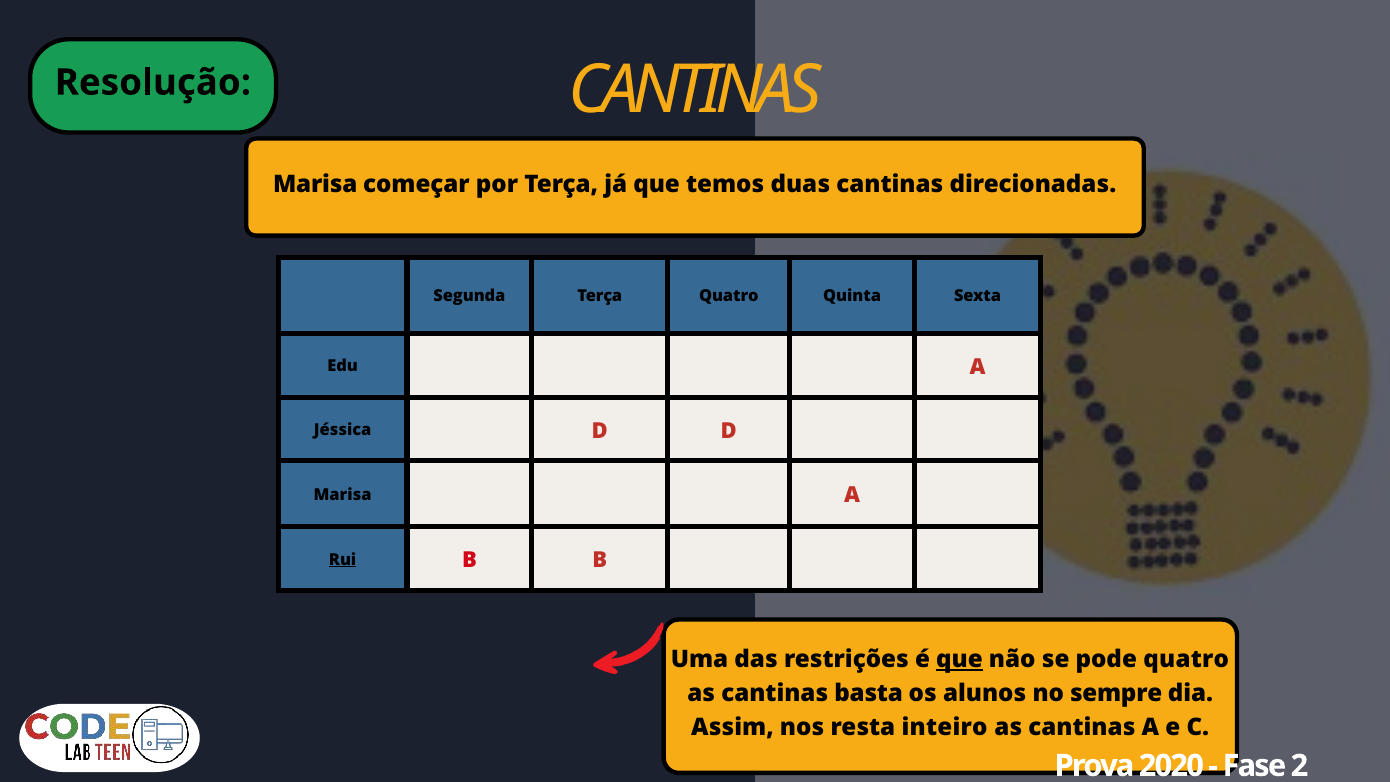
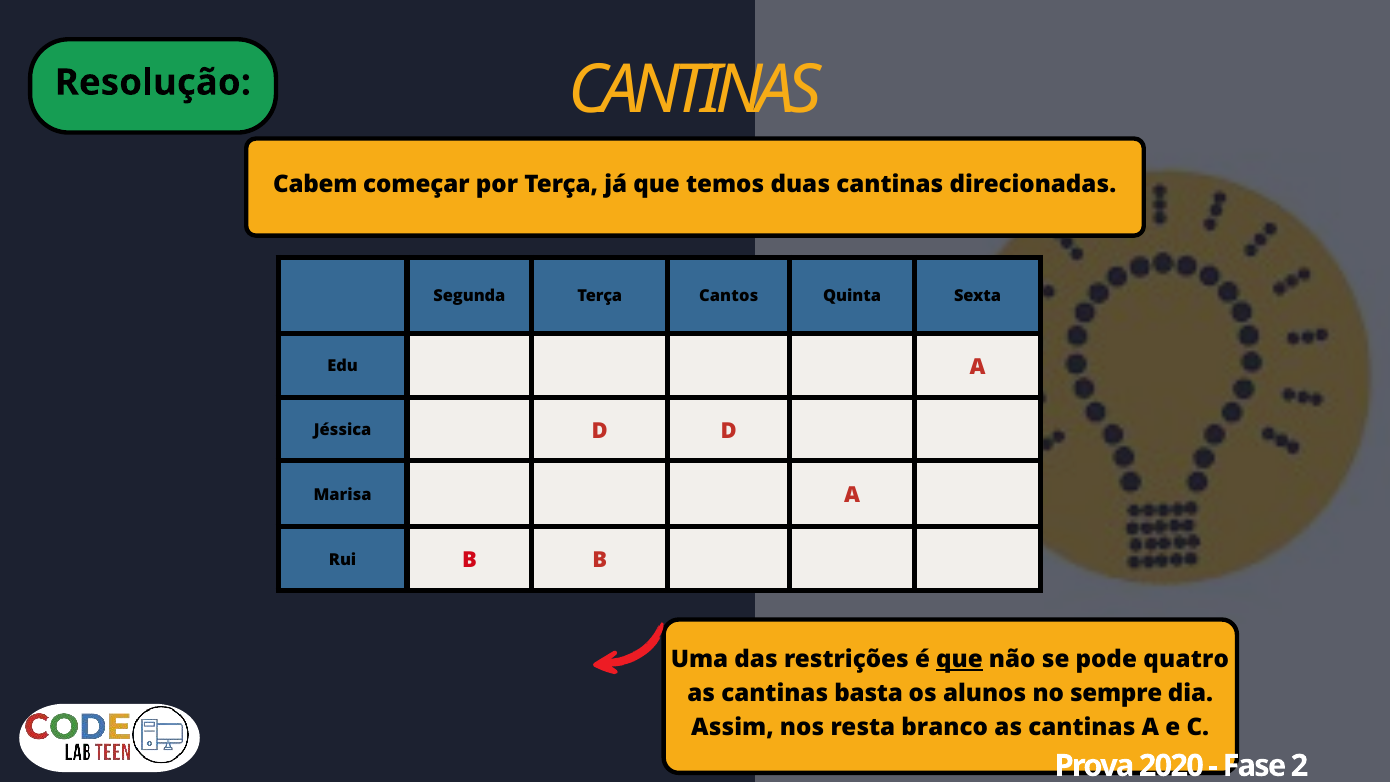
Marisa: Marisa -> Cabem (315, 184)
Terça Quatro: Quatro -> Cantos (729, 296)
Rui underline: present -> none (343, 560)
inteiro: inteiro -> branco (945, 727)
